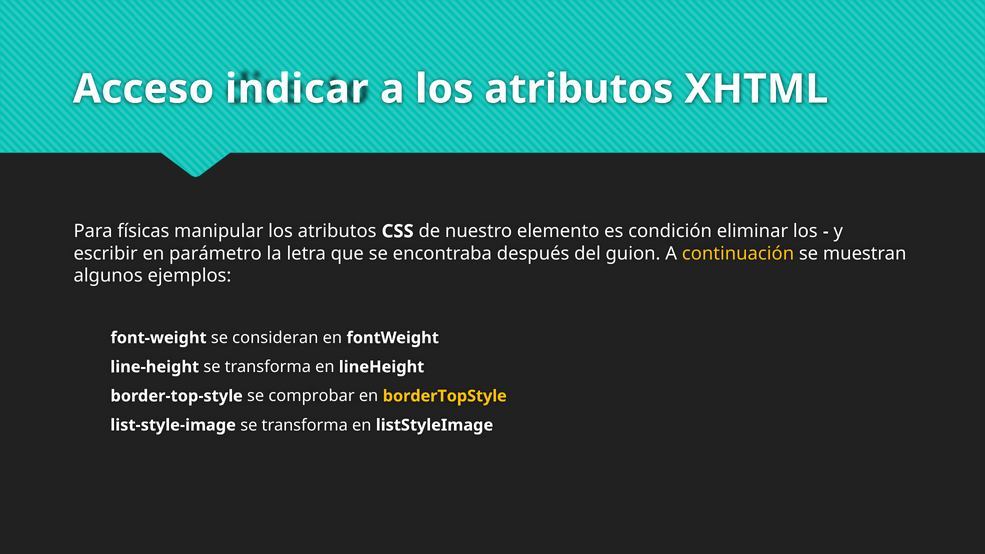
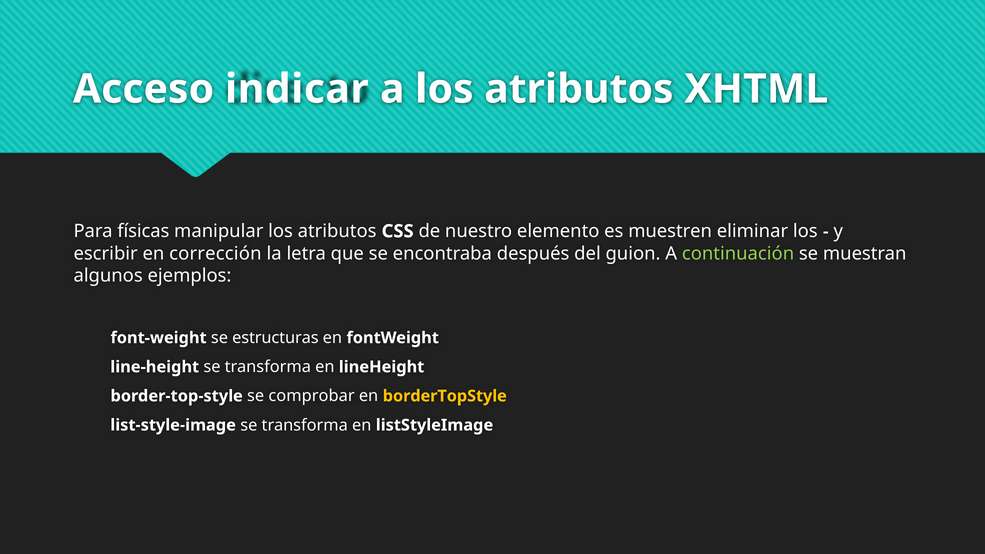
condición: condición -> muestren (670, 231)
parámetro: parámetro -> corrección (215, 253)
continuación colour: yellow -> light green (738, 253)
consideran: consideran -> estructuras (275, 338)
